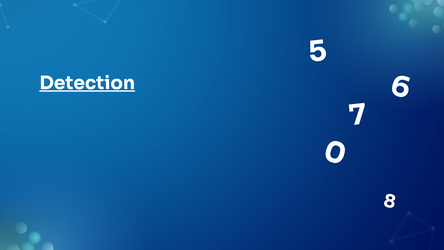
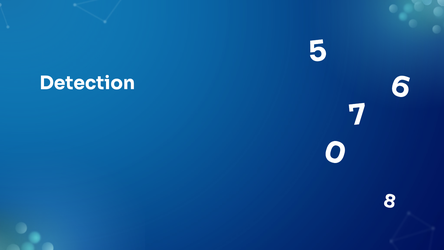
Detection underline: present -> none (87, 83)
